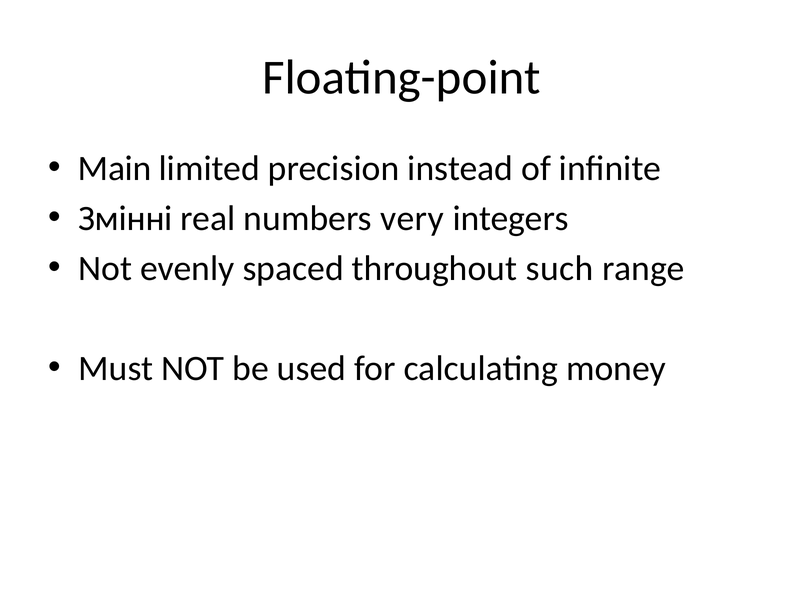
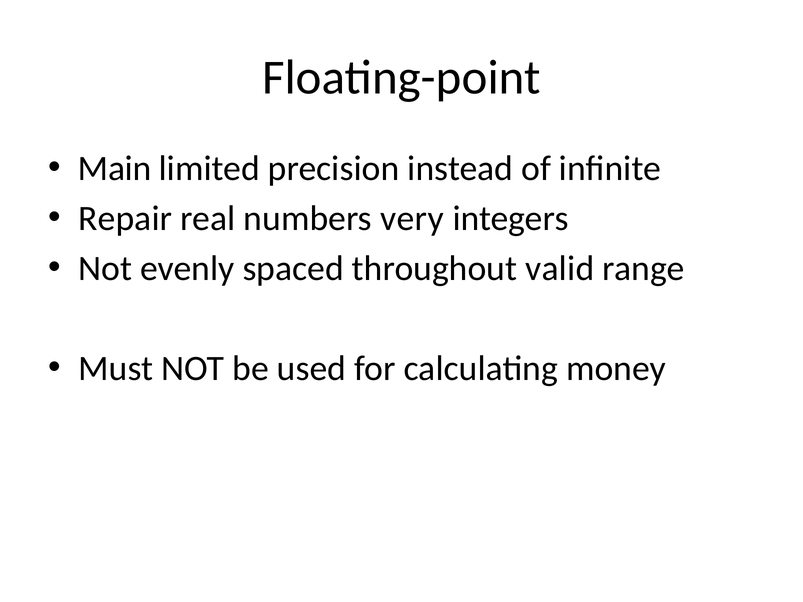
Змінні: Змінні -> Repair (125, 218)
such: such -> valid (560, 268)
